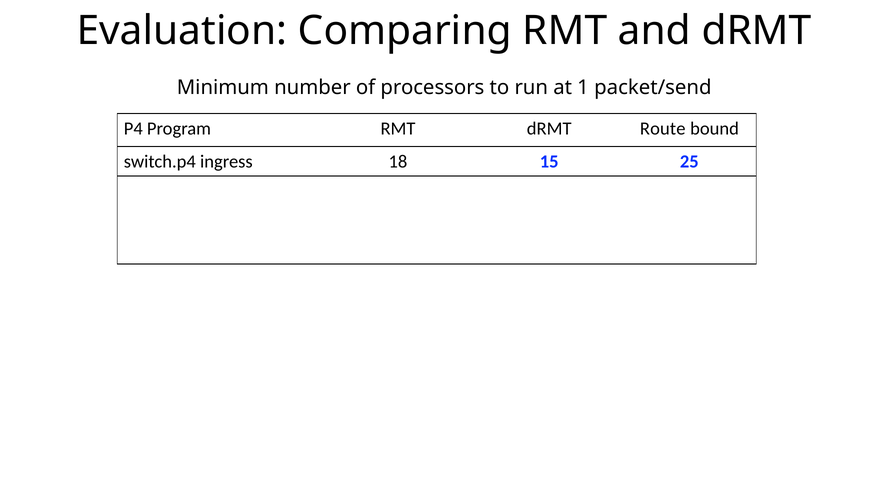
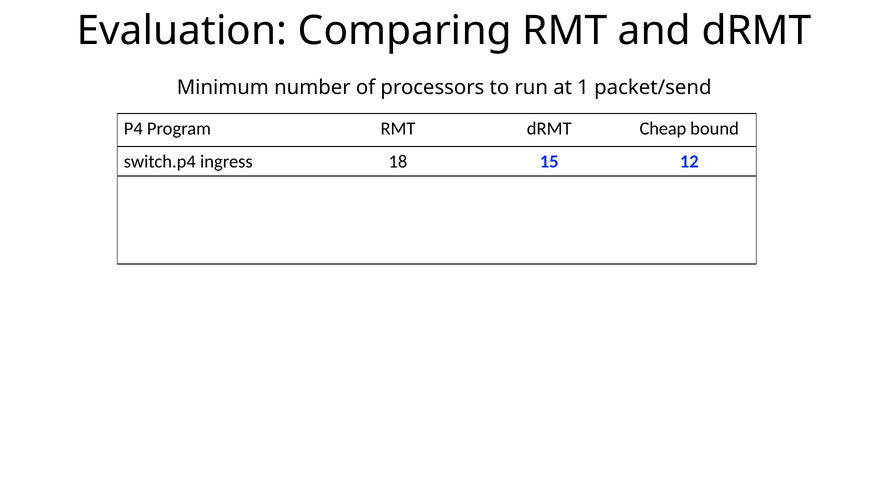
Route: Route -> Cheap (663, 128)
25: 25 -> 12 (689, 162)
